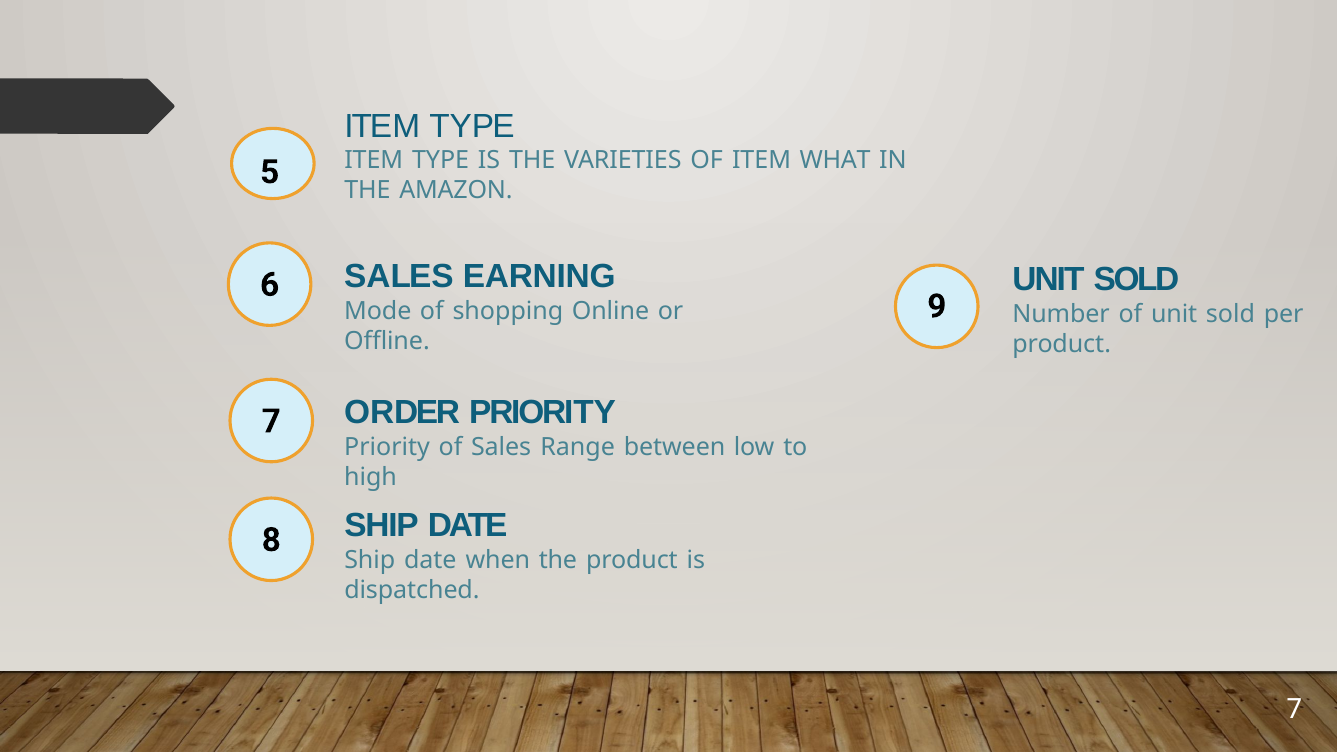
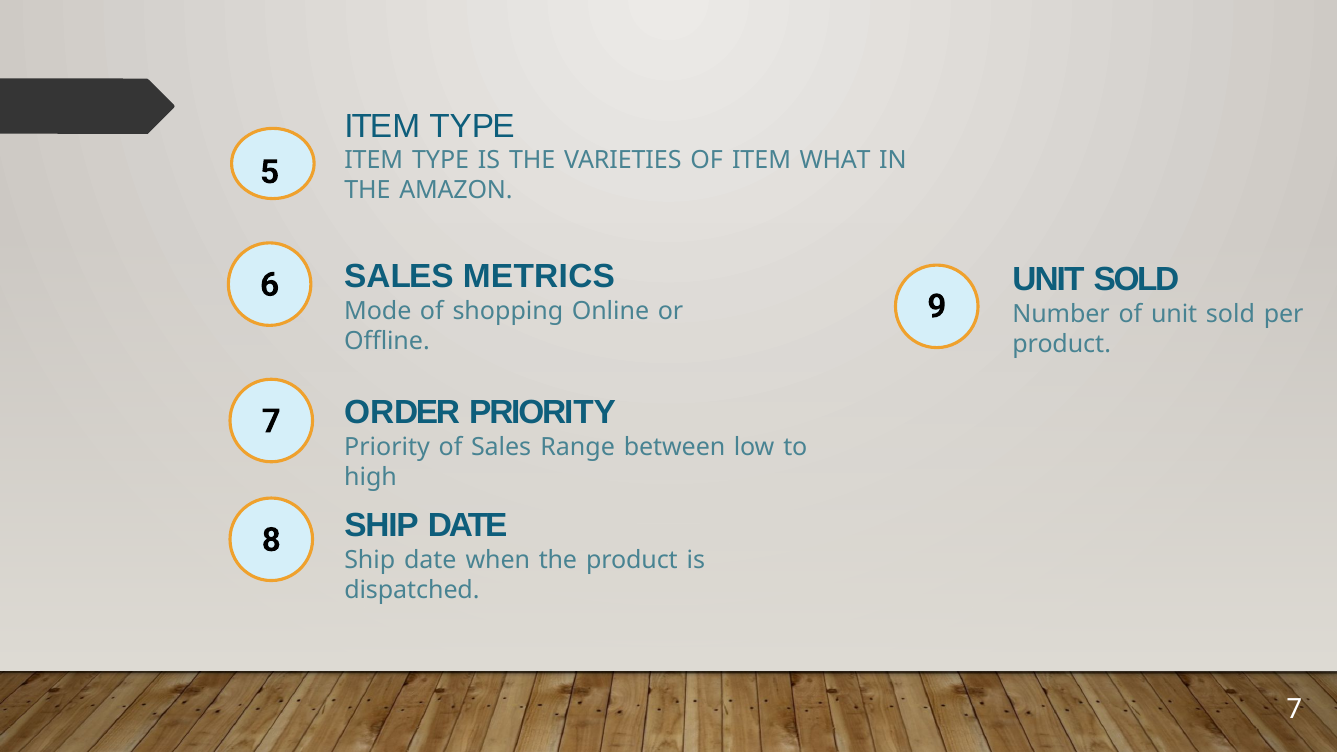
EARNING: EARNING -> METRICS (539, 276)
